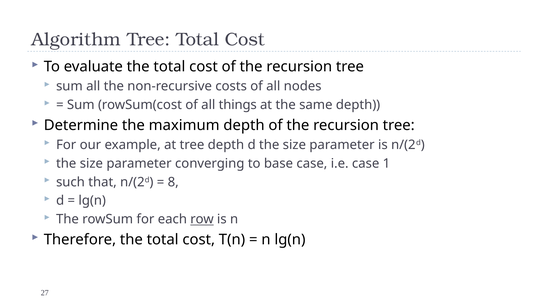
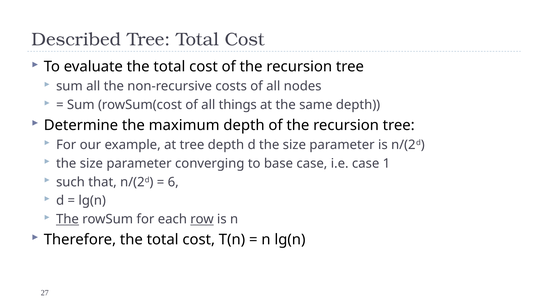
Algorithm: Algorithm -> Described (76, 40)
8: 8 -> 6 (173, 182)
The underline: none -> present (67, 219)
